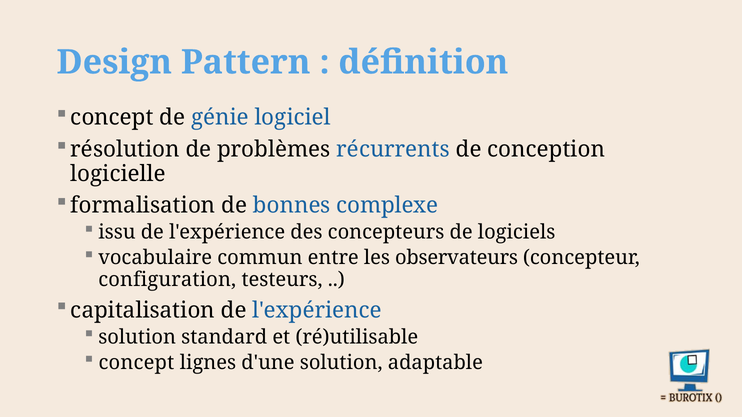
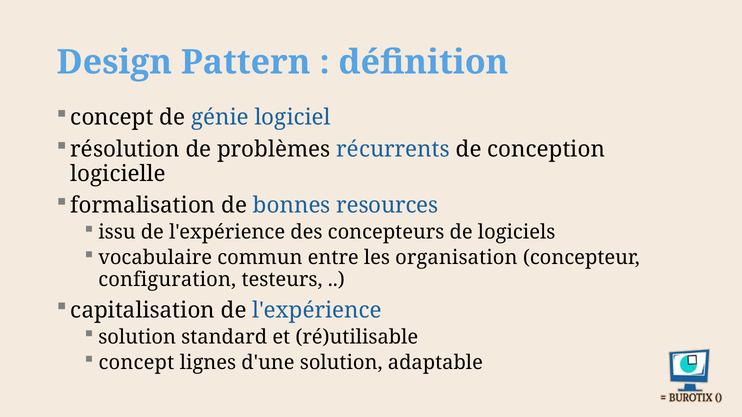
complexe: complexe -> resources (387, 206)
observateurs: observateurs -> organisation (456, 258)
